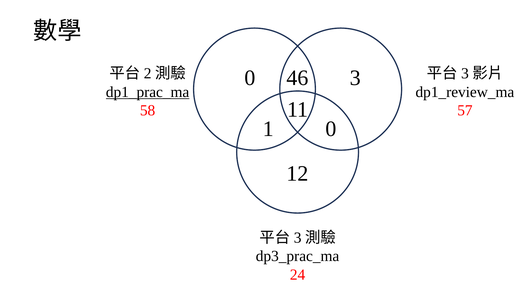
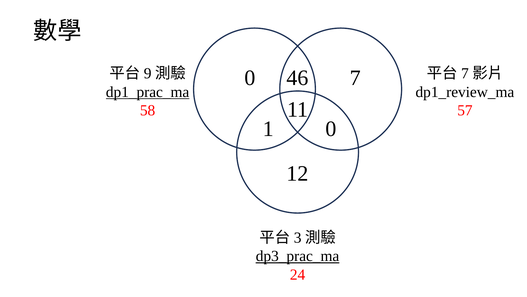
2: 2 -> 9 (148, 73)
3: 3 -> 7 (465, 73)
46 3: 3 -> 7 (355, 78)
dp3_prac_ma underline: none -> present (298, 256)
